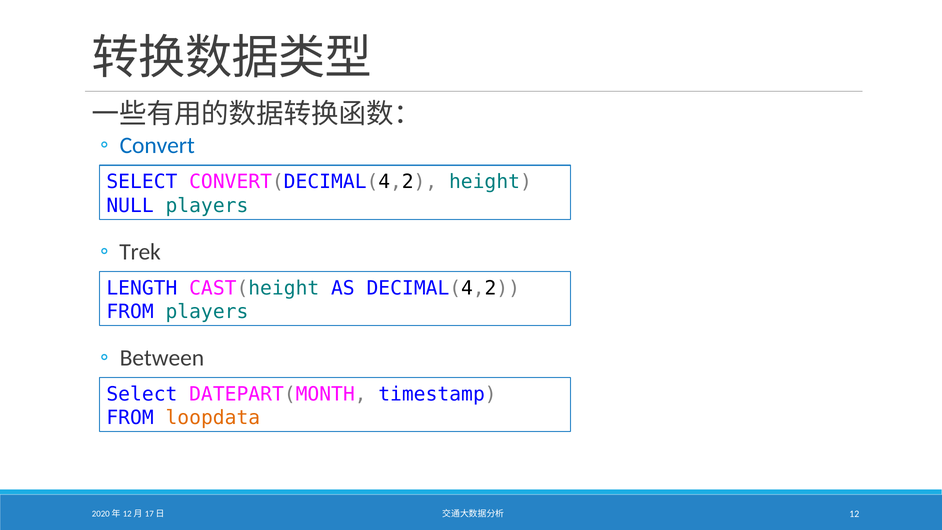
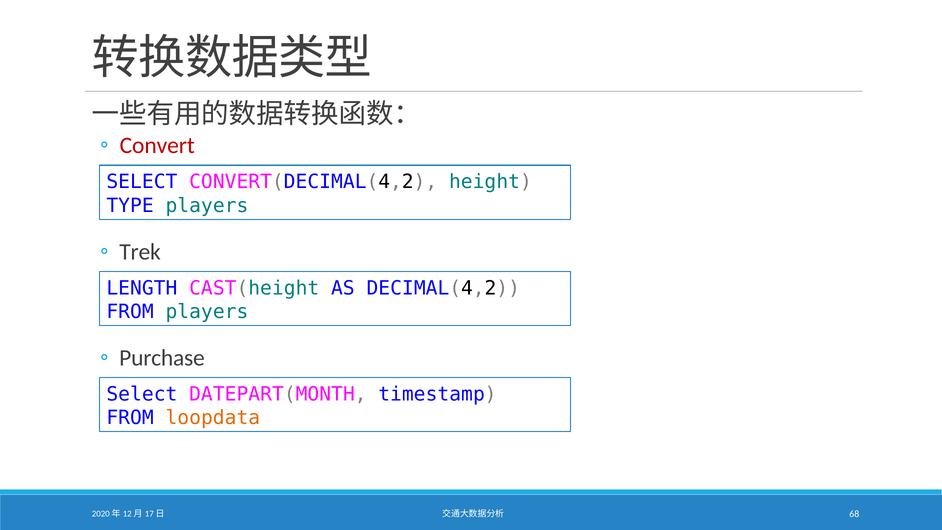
Convert colour: blue -> red (157, 146)
NULL: NULL -> TYPE (130, 205)
Between: Between -> Purchase (162, 358)
12: 12 -> 68 (854, 514)
